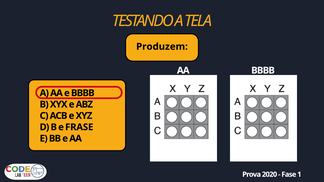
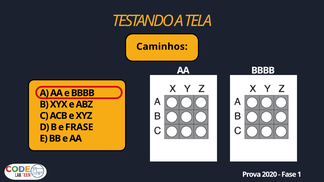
Produzem: Produzem -> Caminhos (162, 47)
